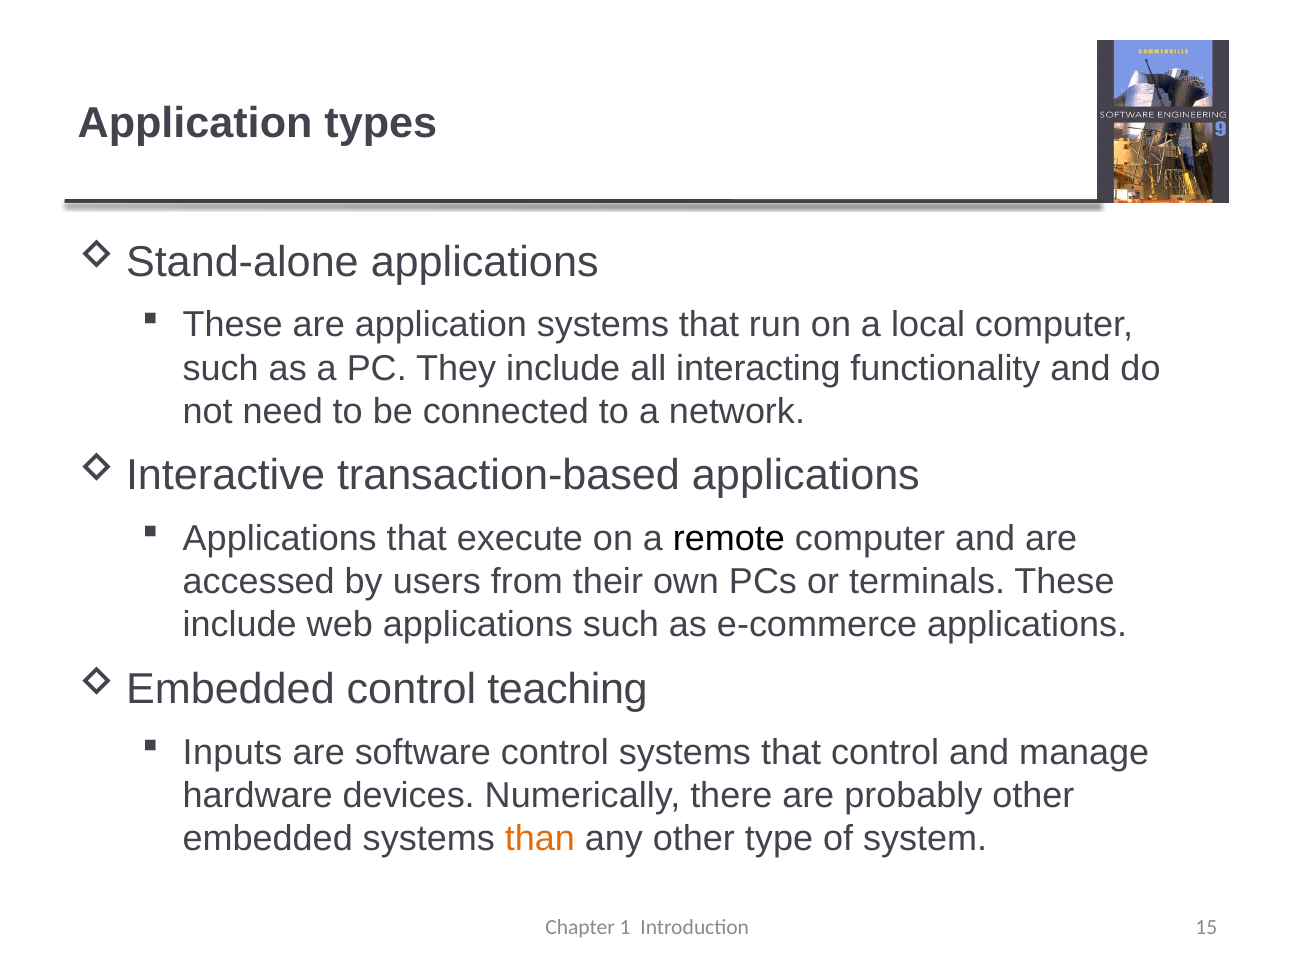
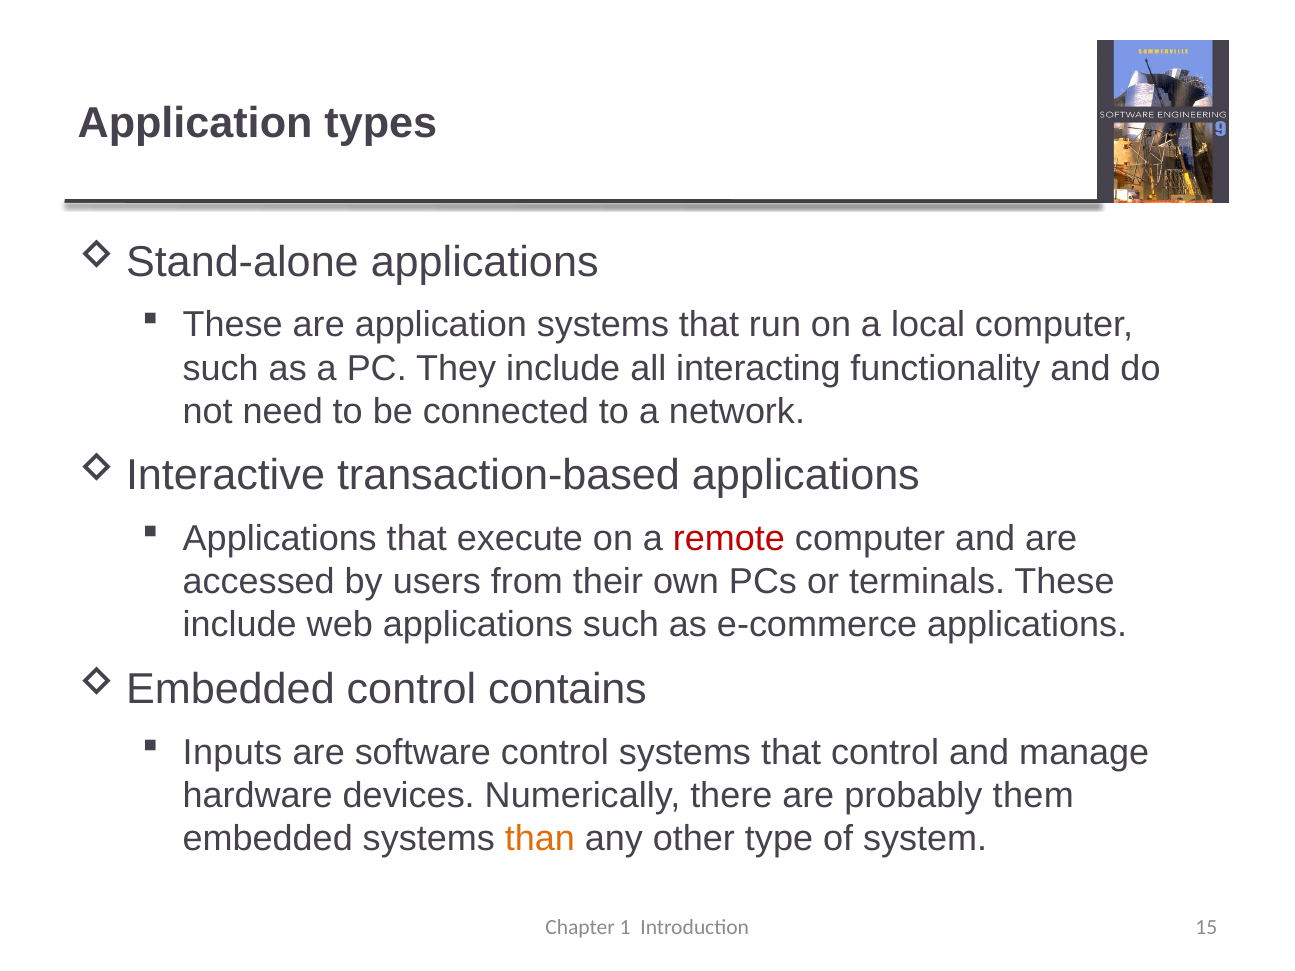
remote colour: black -> red (729, 539)
teaching: teaching -> contains (567, 689)
probably other: other -> them (1033, 796)
